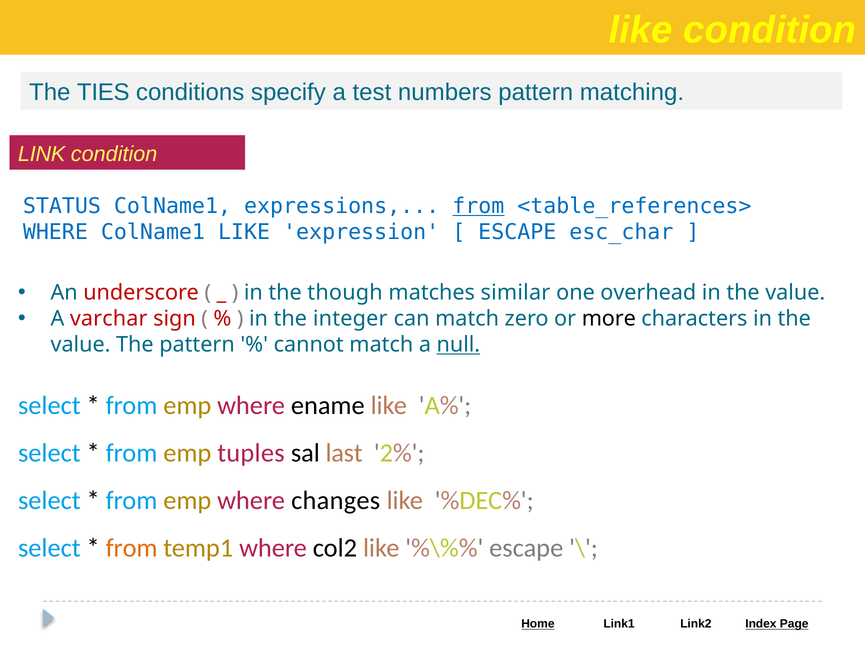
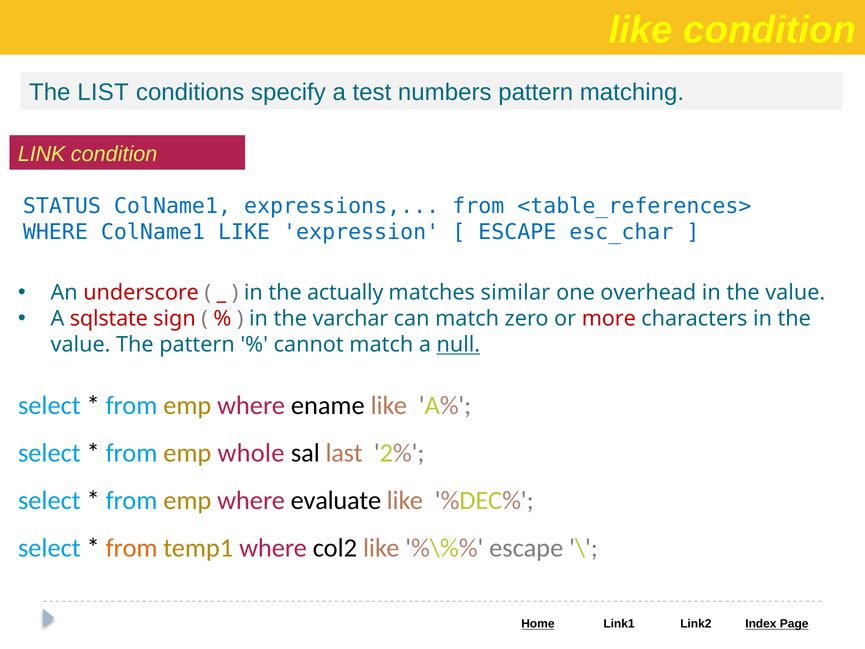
TIES: TIES -> LIST (103, 92)
from underline: present -> none (478, 206)
though: though -> actually (345, 293)
varchar: varchar -> sqlstate (109, 319)
integer: integer -> varchar (350, 319)
more colour: black -> red (609, 319)
tuples: tuples -> whole (251, 453)
changes: changes -> evaluate (336, 500)
